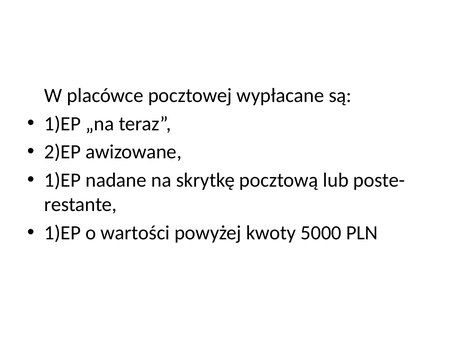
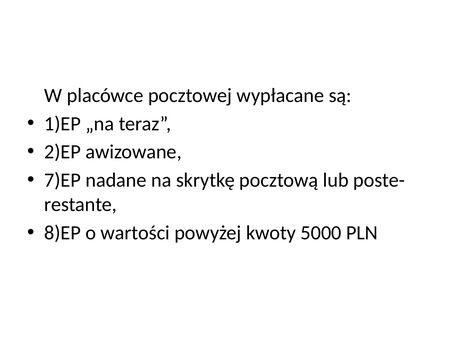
1)EP: 1)EP -> 7)EP (63, 180)
1)EP: 1)EP -> 8)EP (63, 232)
